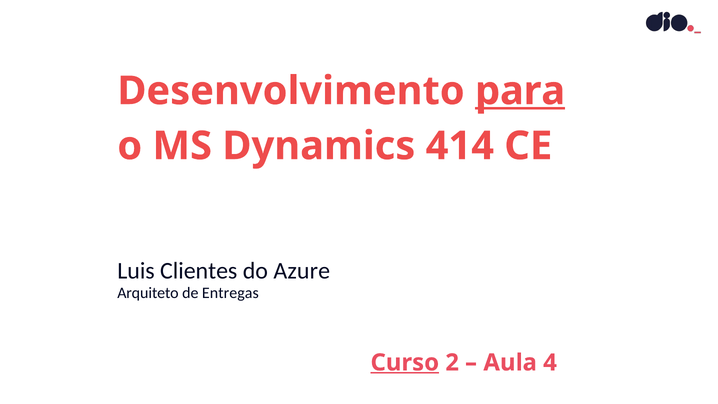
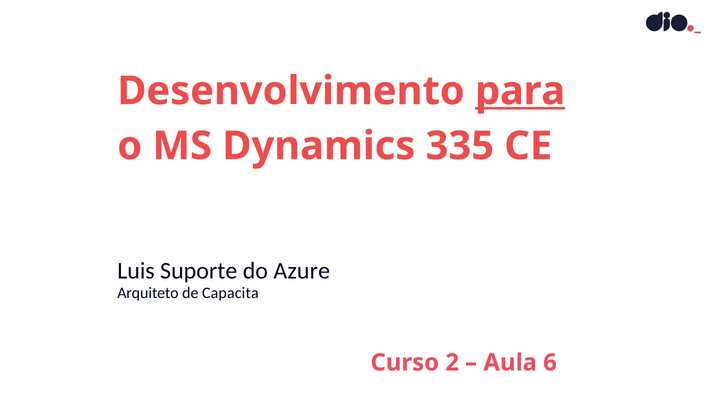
414: 414 -> 335 (460, 146)
Clientes: Clientes -> Suporte (199, 271)
Entregas: Entregas -> Capacita (230, 293)
Curso underline: present -> none (405, 362)
4: 4 -> 6 (550, 362)
